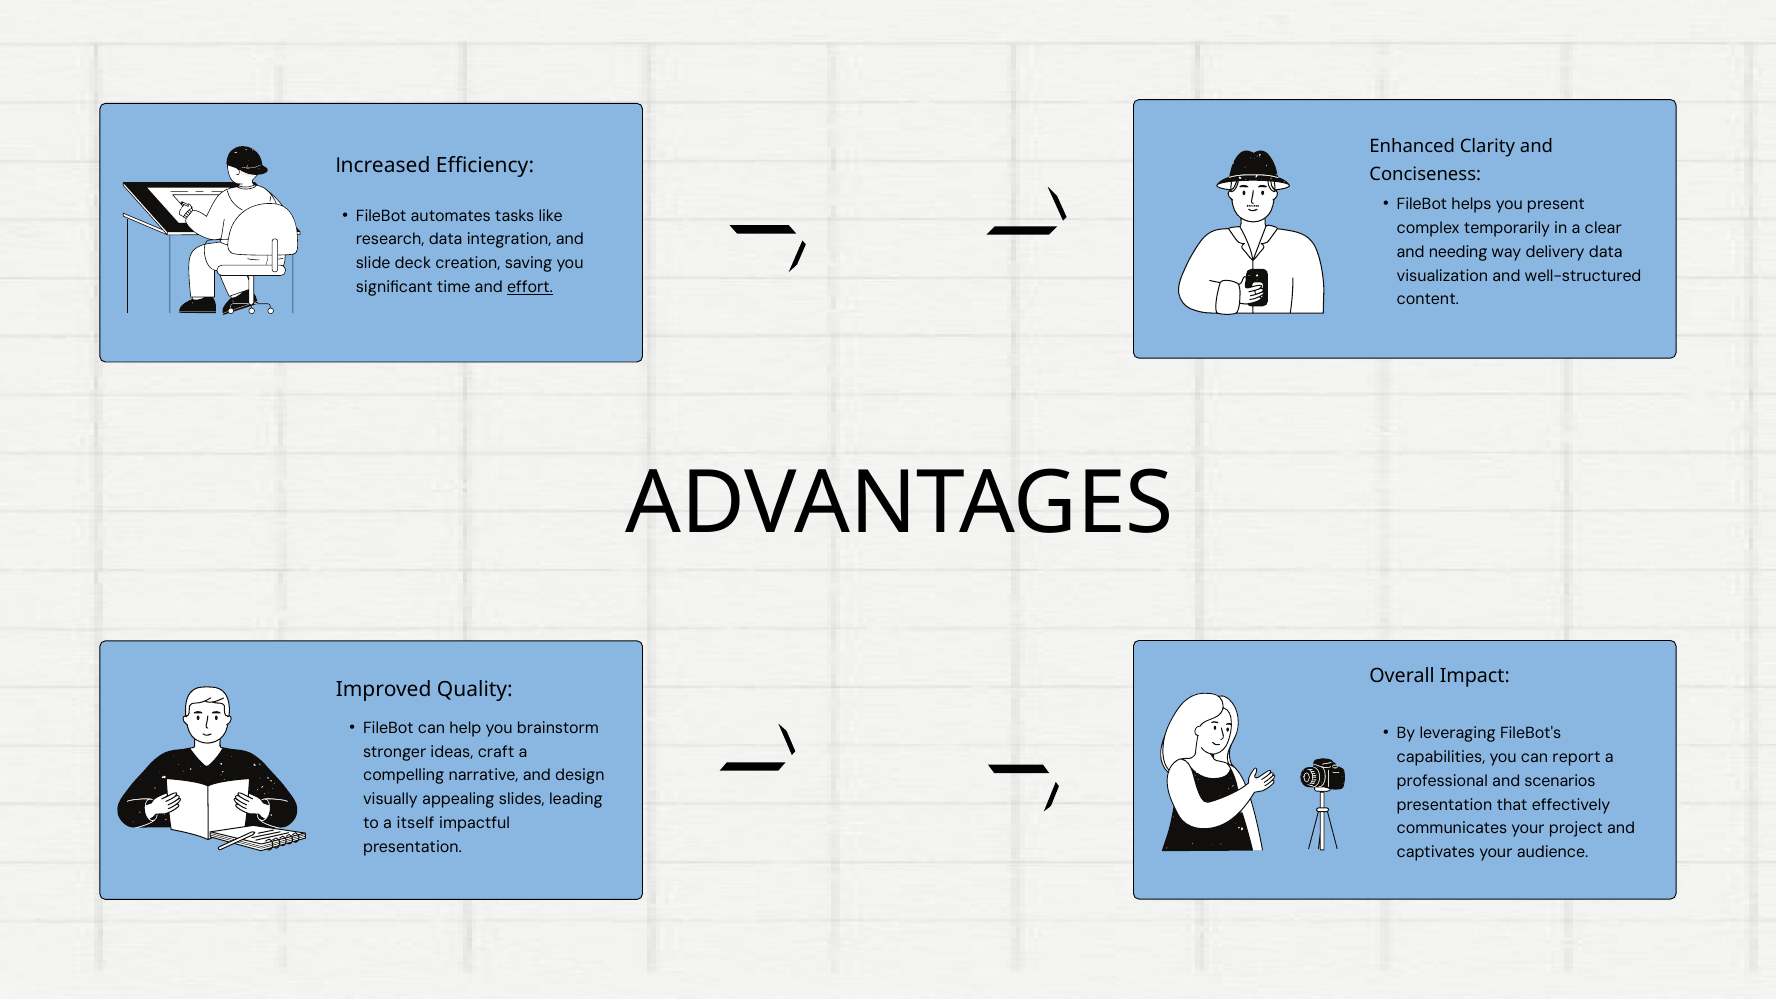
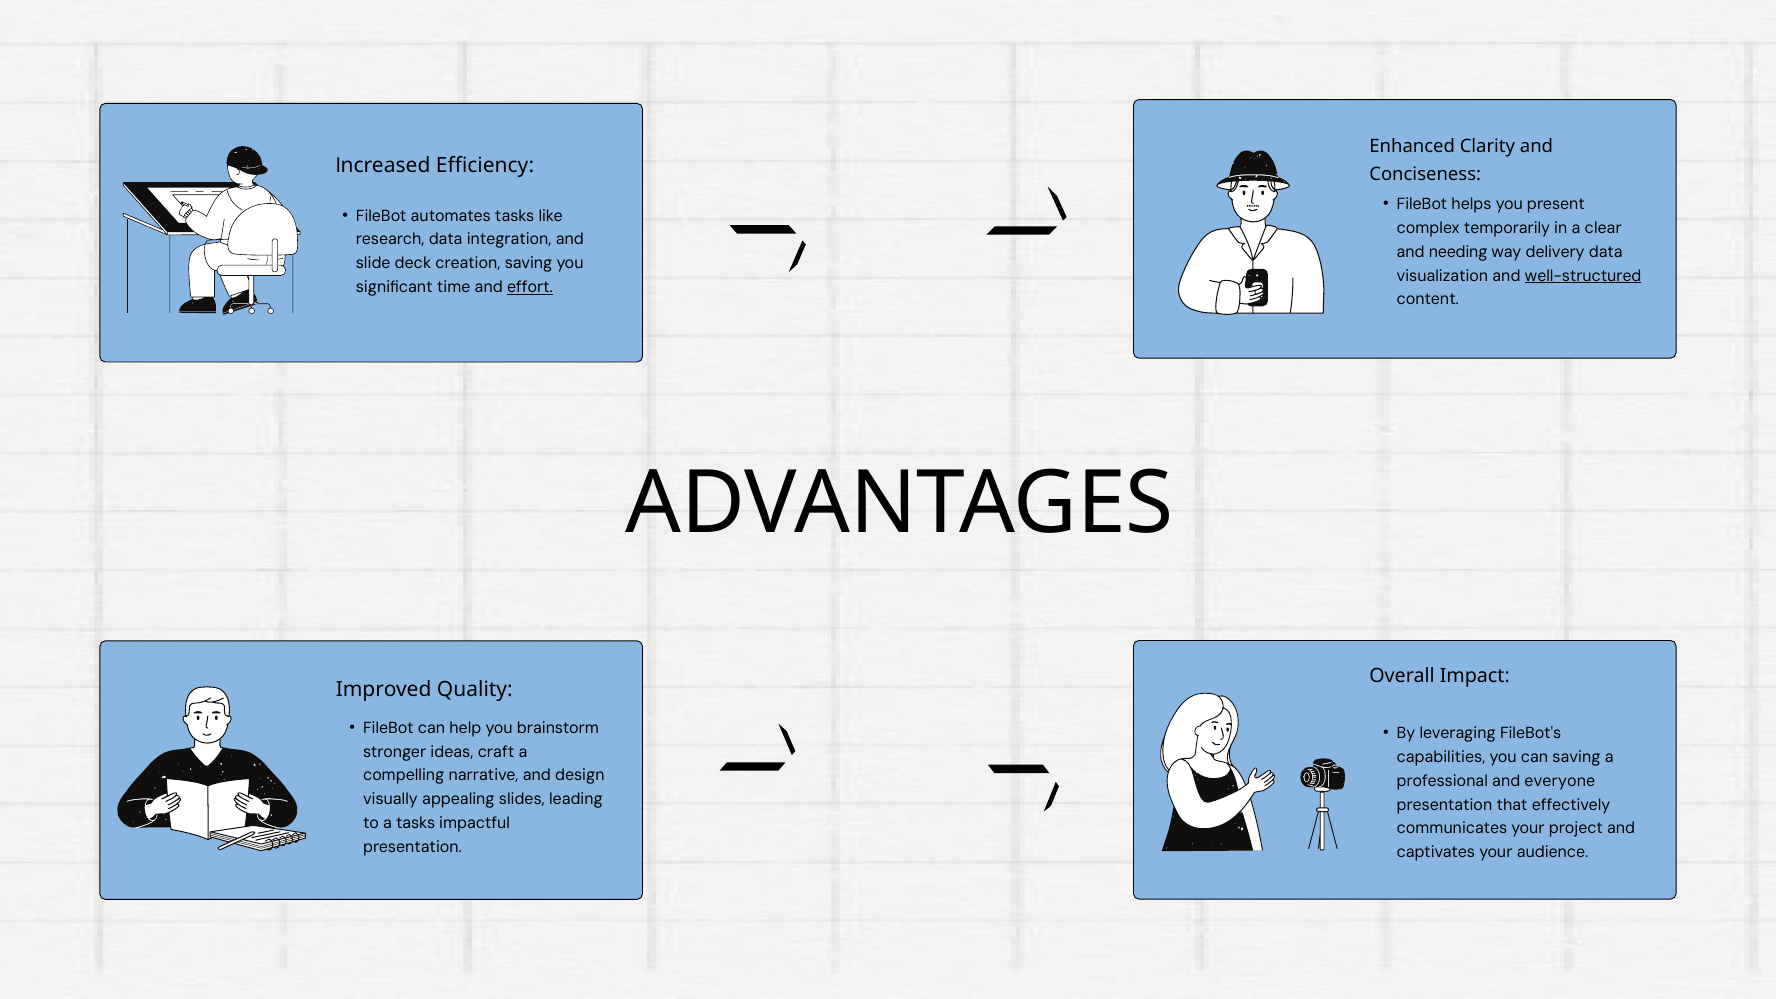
well-structured underline: none -> present (1583, 276)
can report: report -> saving (1577, 757)
scenarios: scenarios -> everyone (1560, 781)
a itself: itself -> tasks (416, 823)
